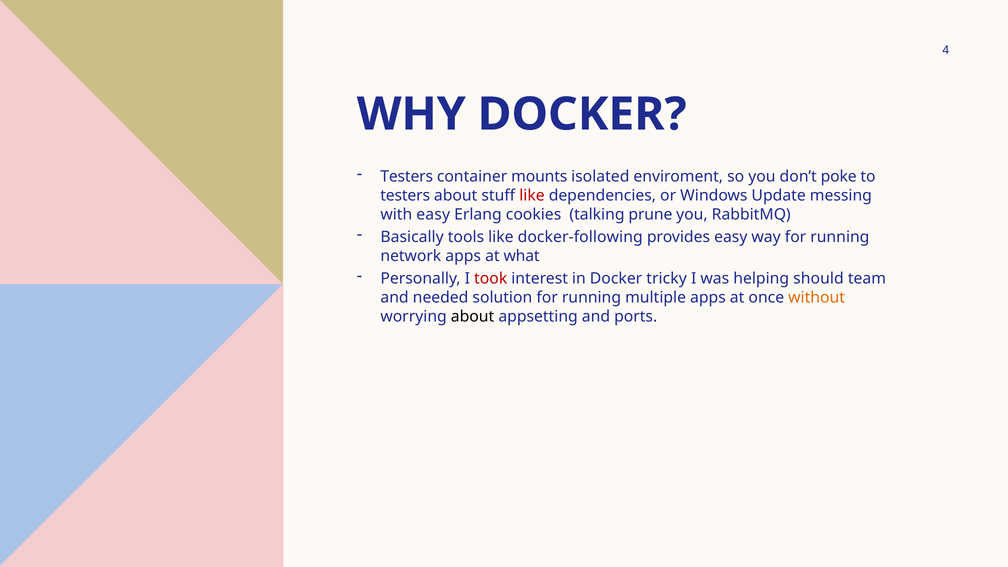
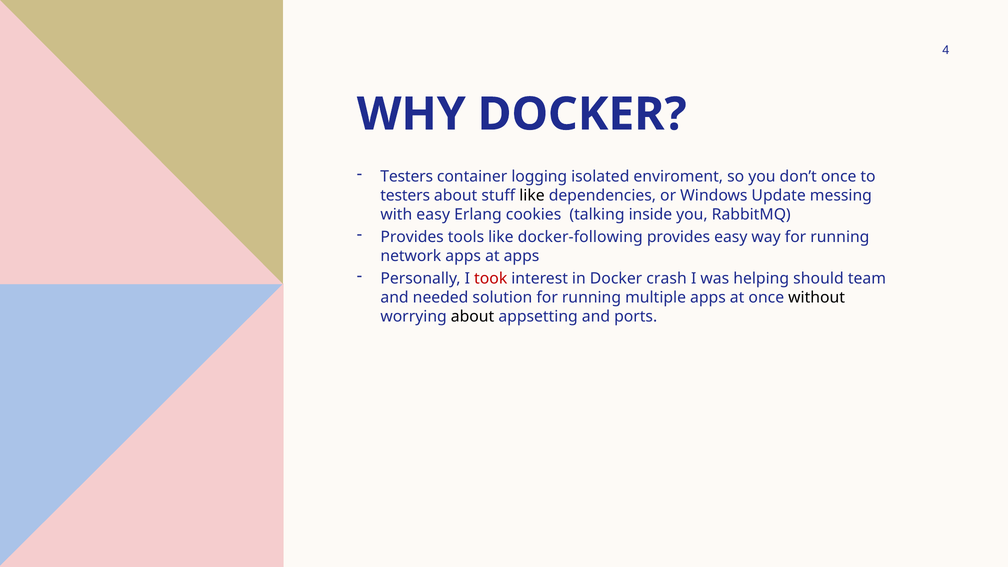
mounts: mounts -> logging (539, 177)
don’t poke: poke -> once (839, 177)
like colour: red -> black (532, 195)
prune: prune -> inside (650, 214)
Basically: Basically -> Provides (412, 237)
at what: what -> apps (522, 256)
tricky: tricky -> crash (667, 279)
without colour: orange -> black (817, 298)
